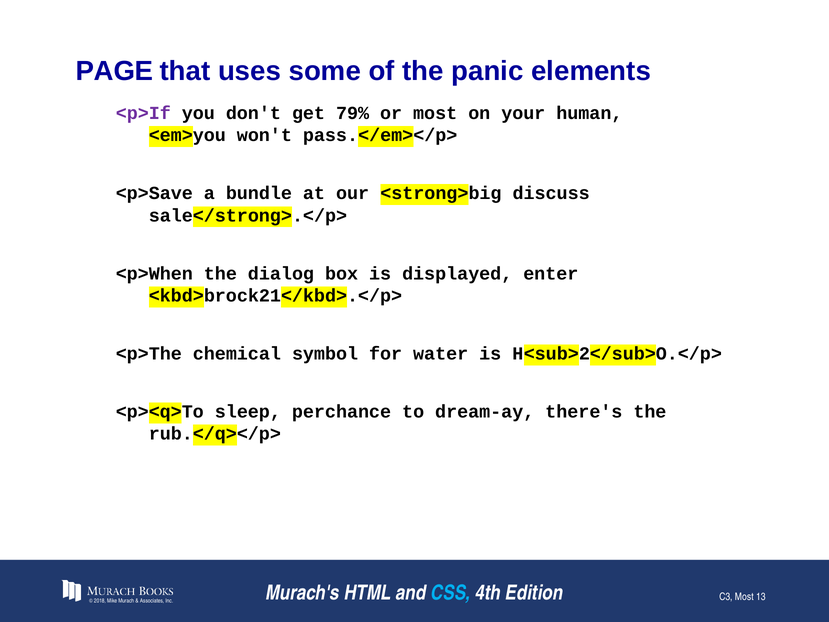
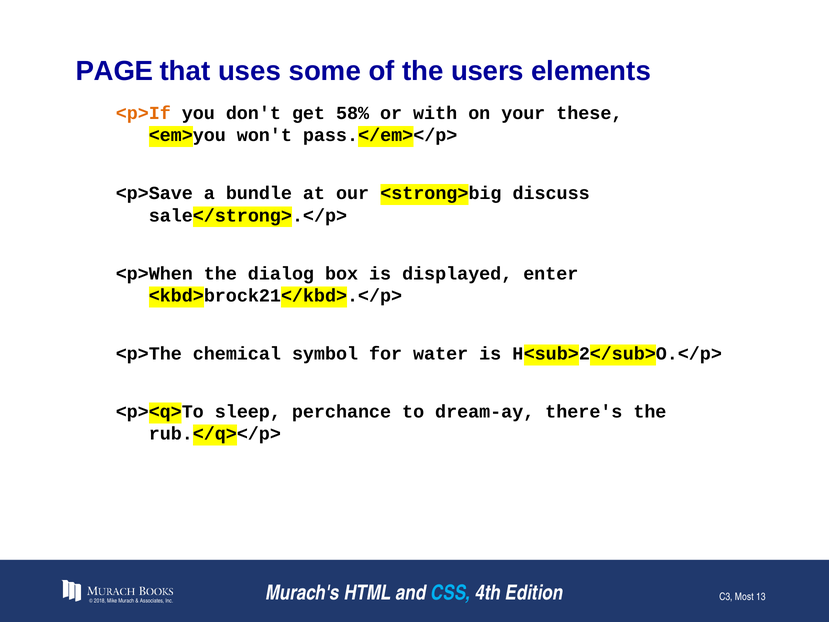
panic: panic -> users (488, 71)
<p>If colour: purple -> orange (143, 113)
79%: 79% -> 58% (353, 113)
or most: most -> with (435, 113)
human: human -> these (589, 113)
